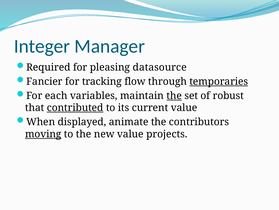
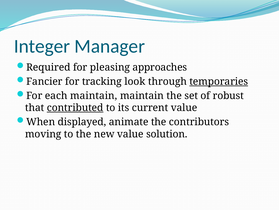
datasource: datasource -> approaches (160, 67)
flow: flow -> look (135, 81)
each variables: variables -> maintain (94, 95)
the underline: present -> none (174, 95)
moving underline: present -> none (43, 134)
projects: projects -> solution (167, 134)
